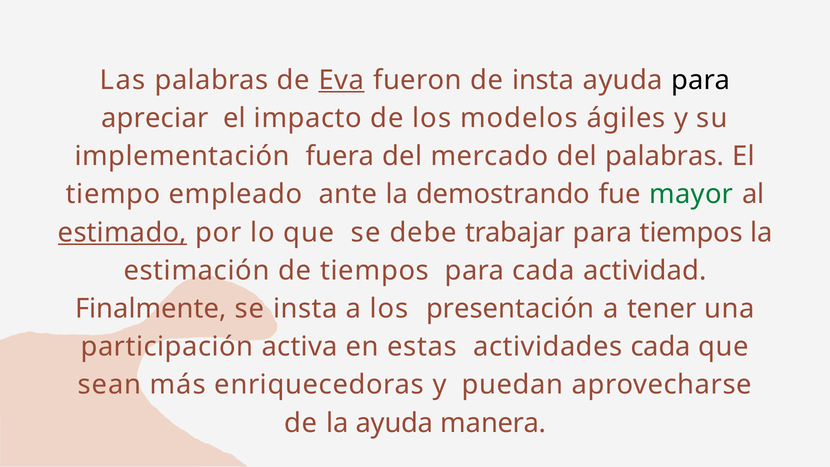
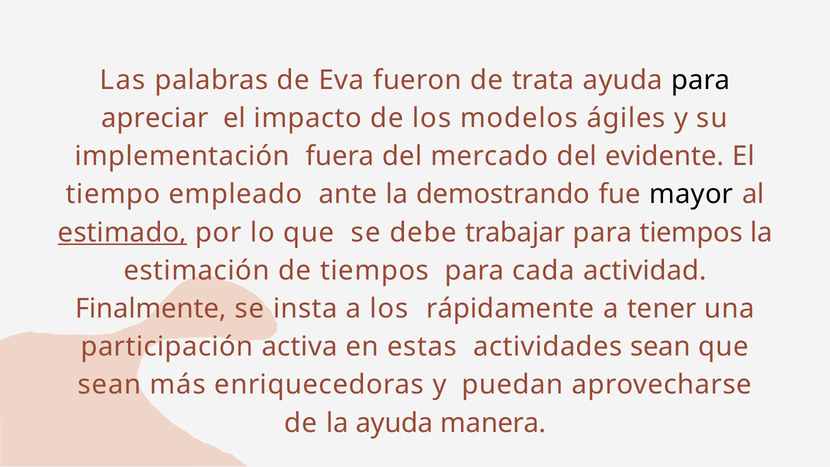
Eva underline: present -> none (341, 80)
de insta: insta -> trata (543, 80)
del palabras: palabras -> evidente (665, 156)
mayor colour: green -> black (691, 194)
presentación: presentación -> rápidamente (510, 309)
actividades cada: cada -> sean (660, 347)
